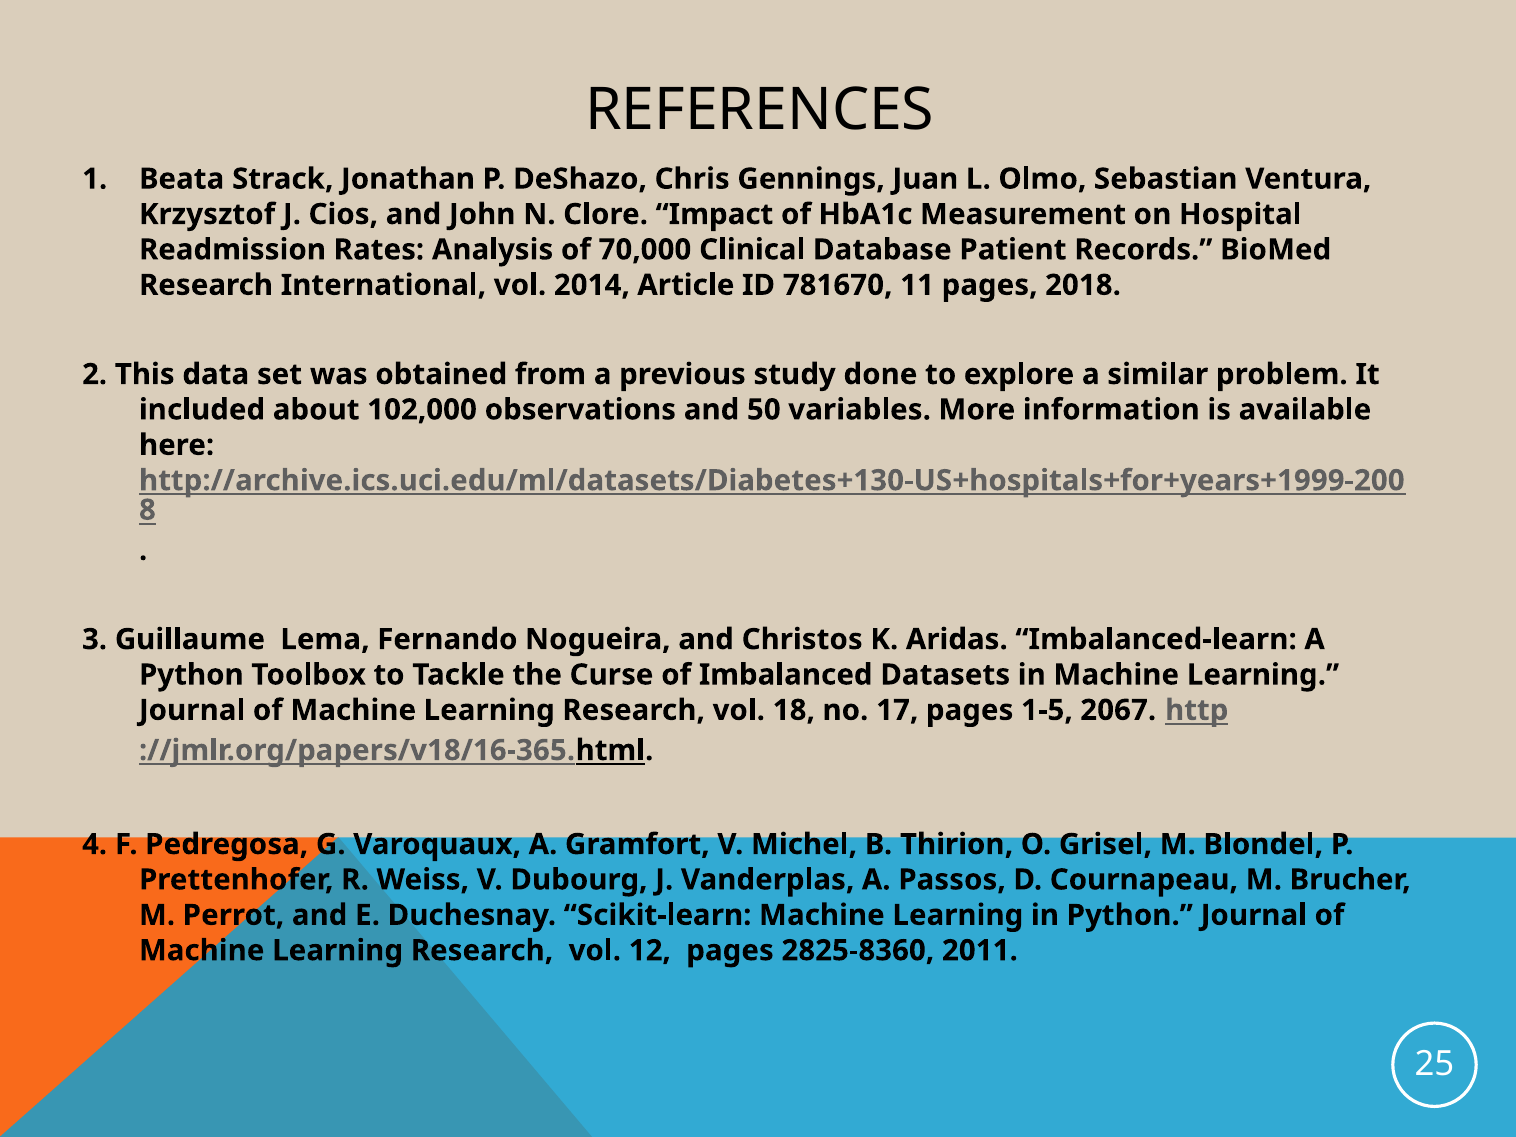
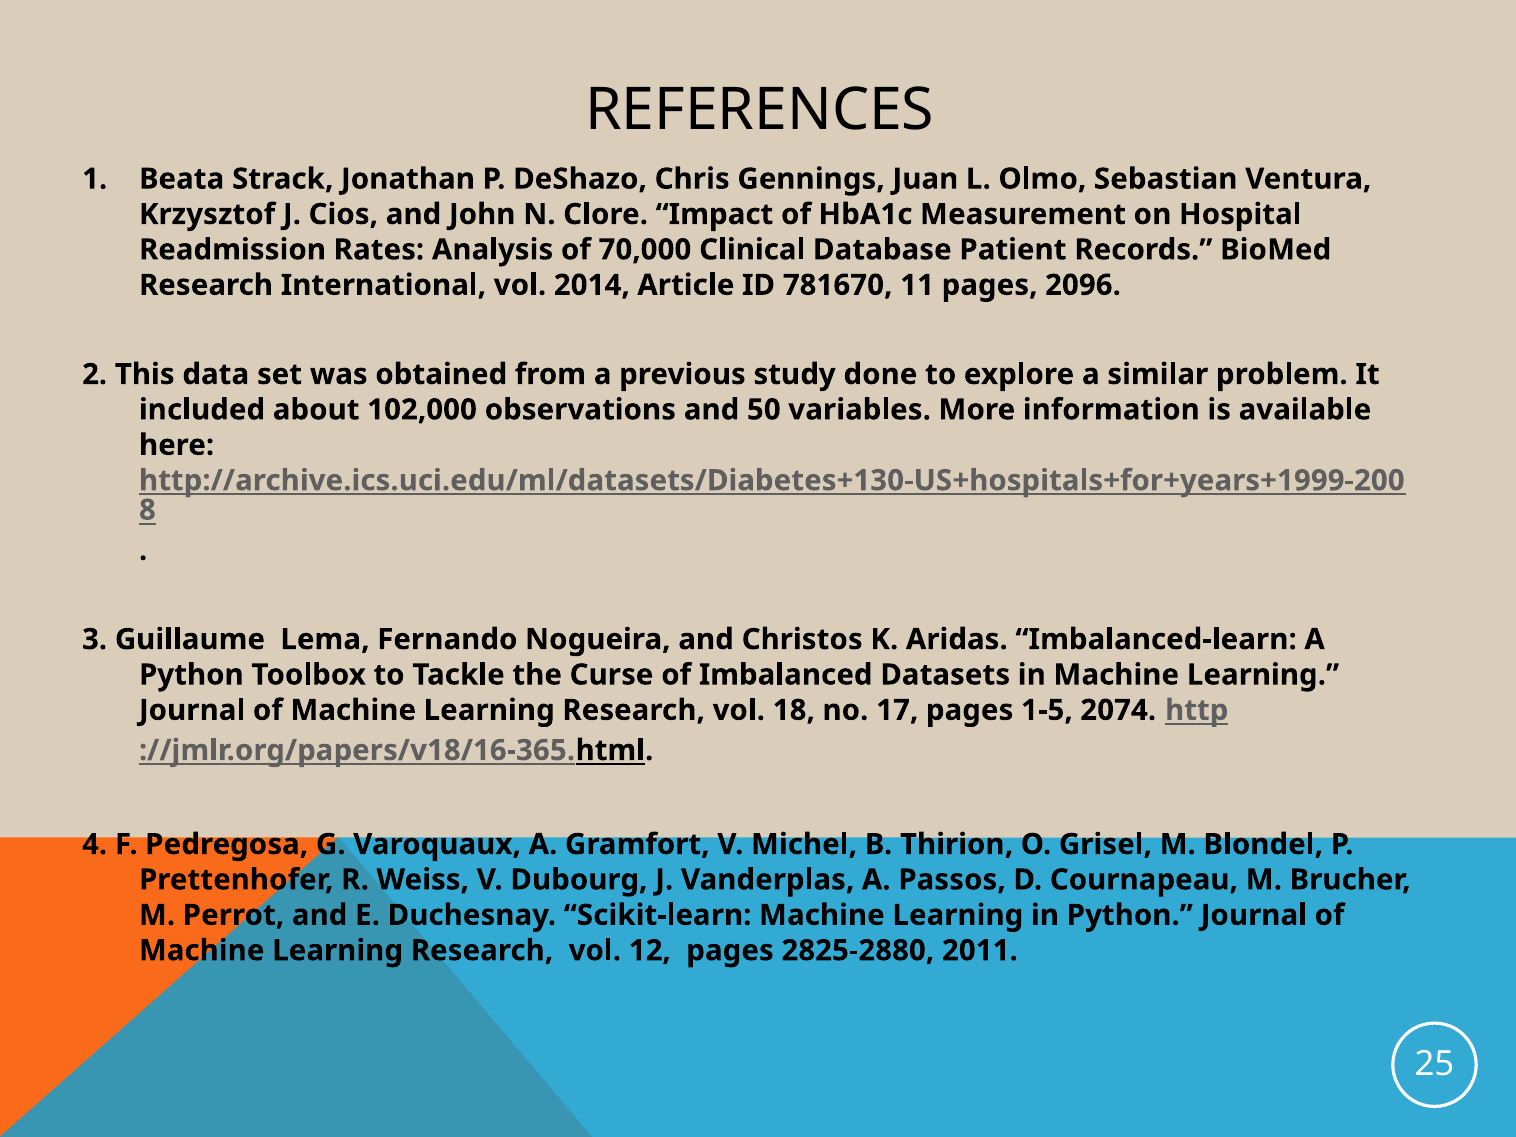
2018: 2018 -> 2096 (1083, 285)
2067: 2067 -> 2074 (1118, 710)
2825-8360: 2825-8360 -> 2825-2880 (858, 951)
